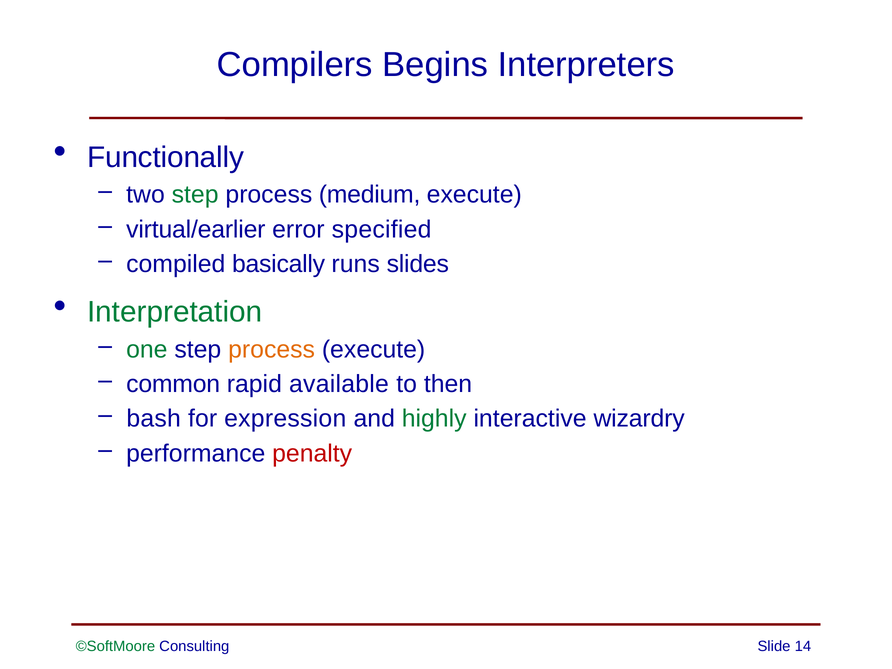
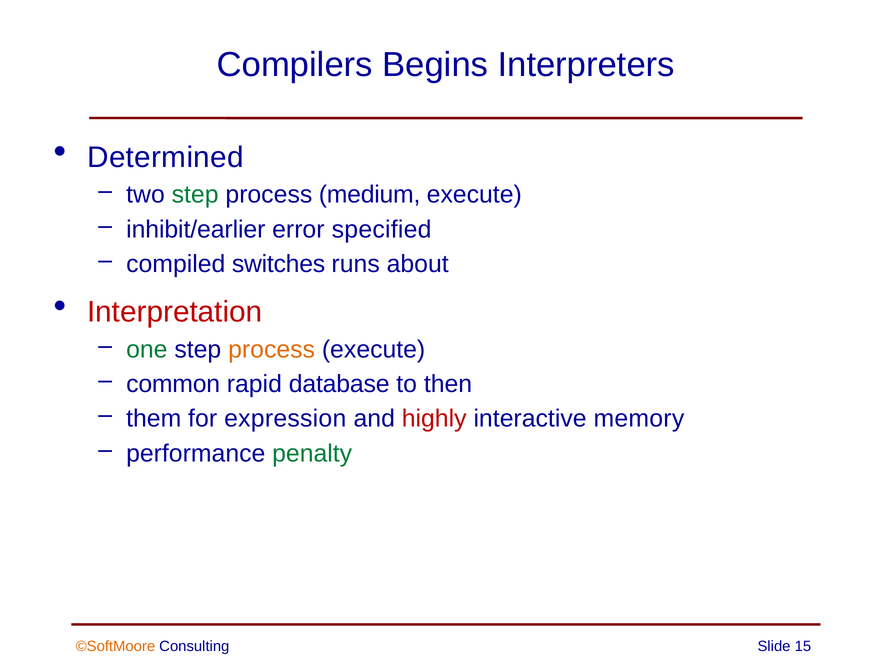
Functionally: Functionally -> Determined (165, 157)
virtual/earlier: virtual/earlier -> inhibit/earlier (196, 229)
basically: basically -> switches (279, 264)
slides: slides -> about (418, 264)
Interpretation colour: green -> red (175, 312)
available: available -> database (339, 384)
bash: bash -> them (154, 419)
highly colour: green -> red (434, 419)
wizardry: wizardry -> memory (639, 419)
penalty colour: red -> green (312, 453)
©SoftMoore colour: green -> orange (116, 646)
14: 14 -> 15 (803, 646)
